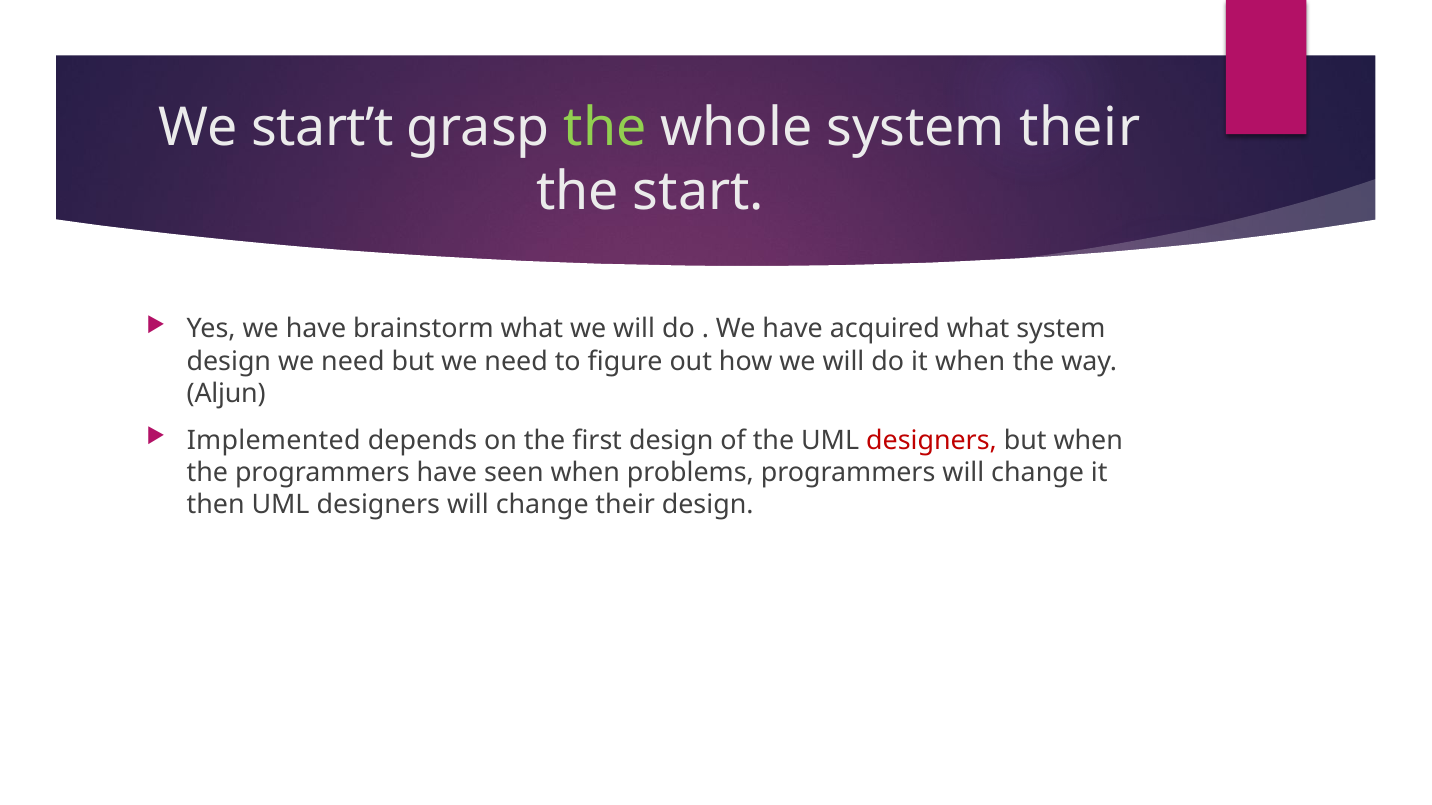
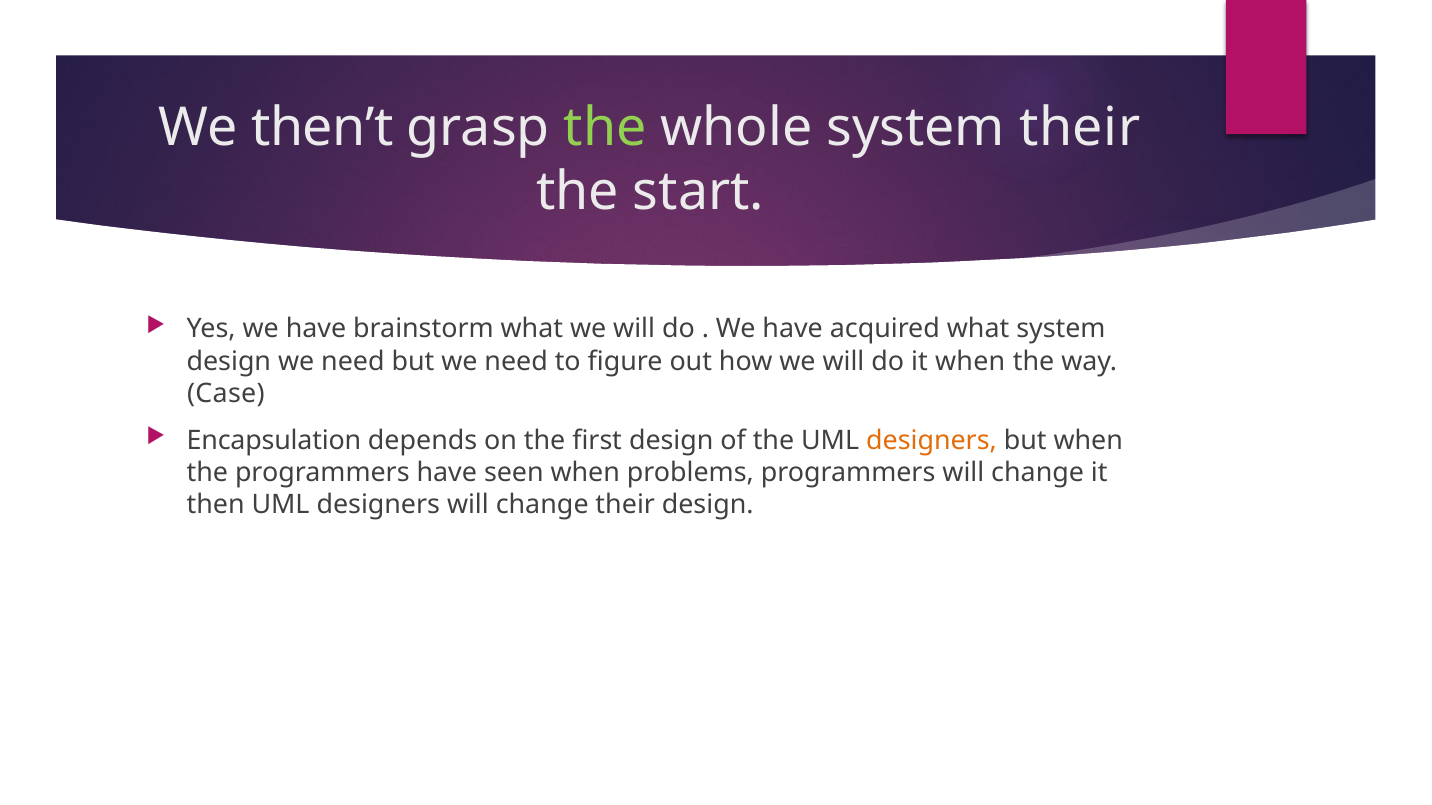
start’t: start’t -> then’t (323, 127)
Aljun: Aljun -> Case (226, 394)
Implemented: Implemented -> Encapsulation (274, 441)
designers colour: red -> orange (931, 441)
